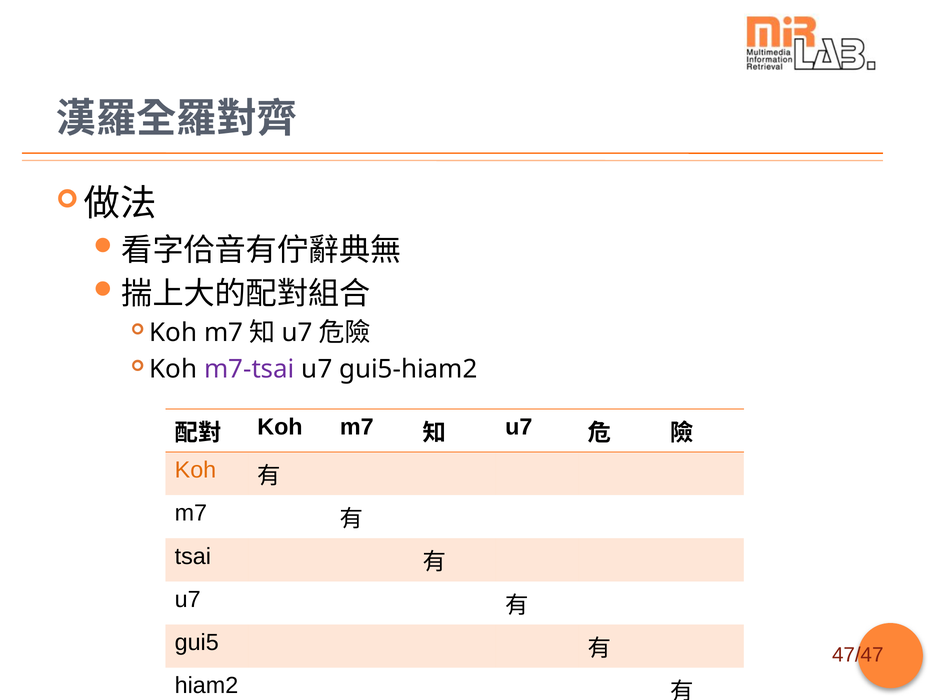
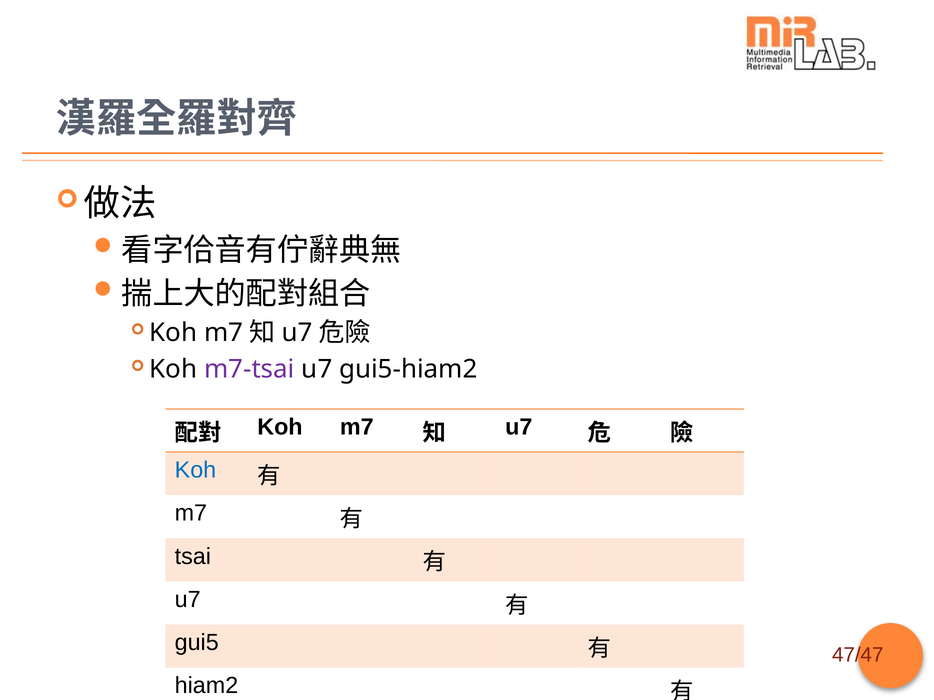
Koh colour: orange -> blue (195, 470)
